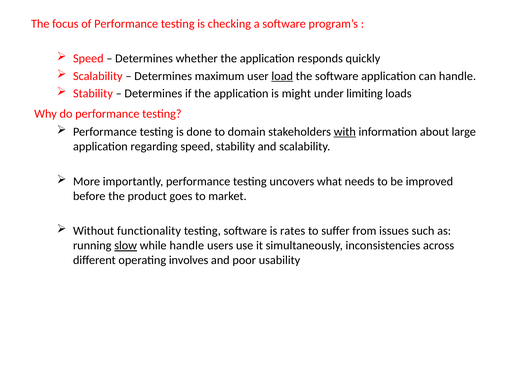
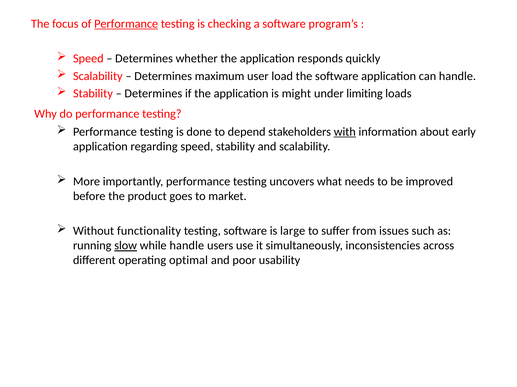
Performance underline: none -> present (126, 24)
load underline: present -> none (282, 76)
domain: domain -> depend (247, 132)
large: large -> early (464, 132)
rates: rates -> large (293, 231)
involves: involves -> optimal (189, 261)
